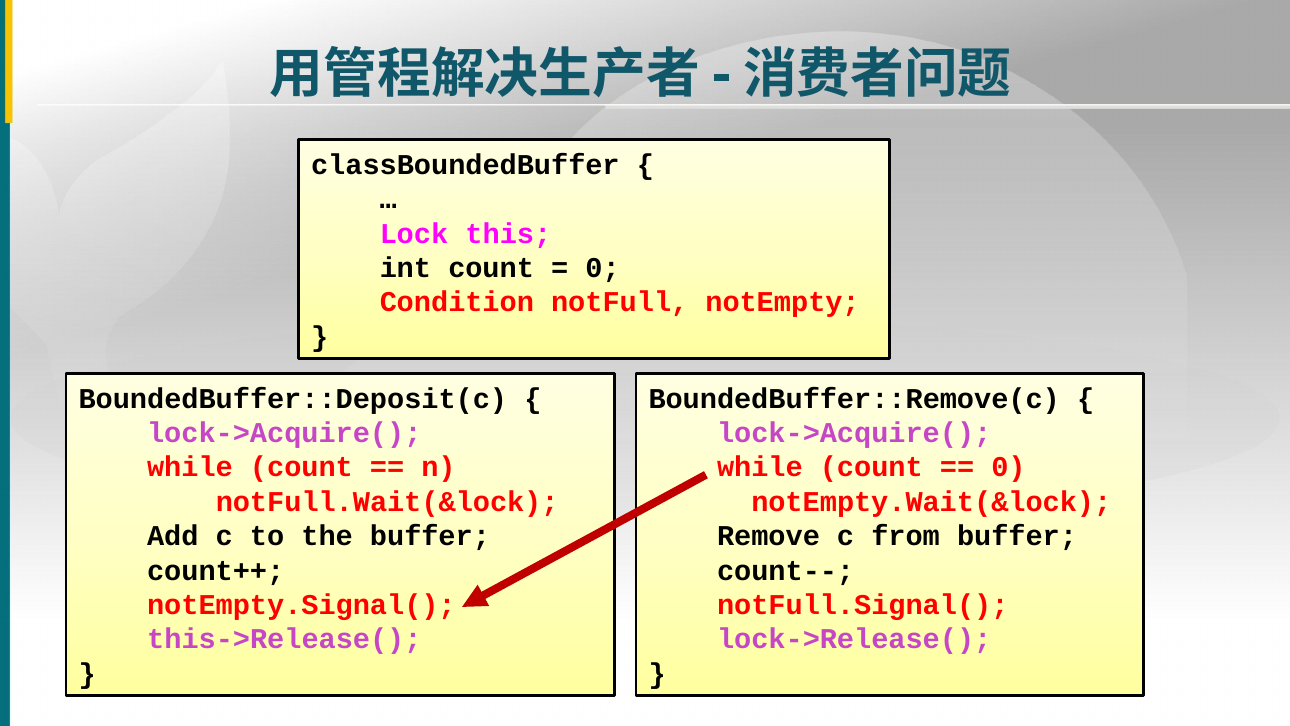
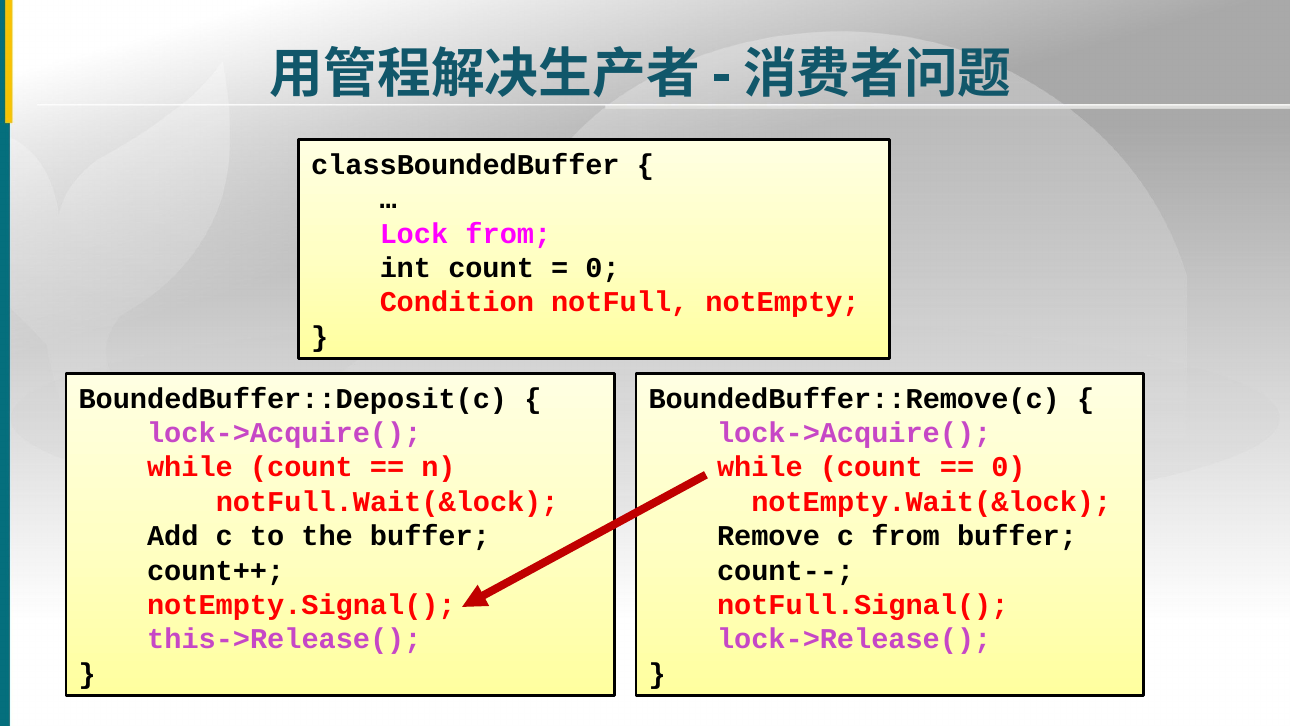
Lock this: this -> from (508, 234)
